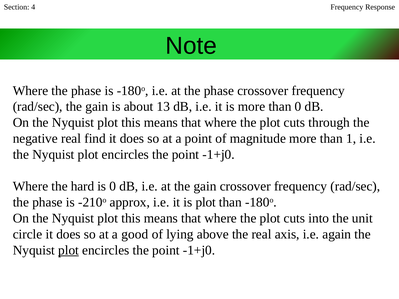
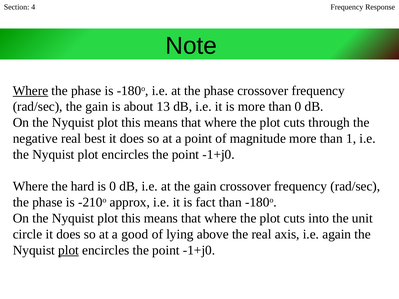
Where underline: none -> present (30, 91)
find: find -> best (95, 139)
is plot: plot -> fact (206, 202)
